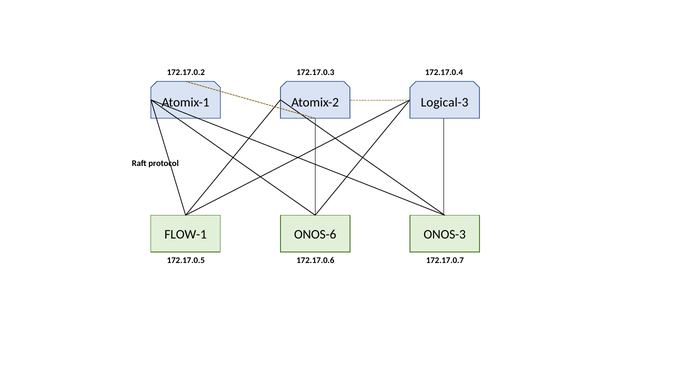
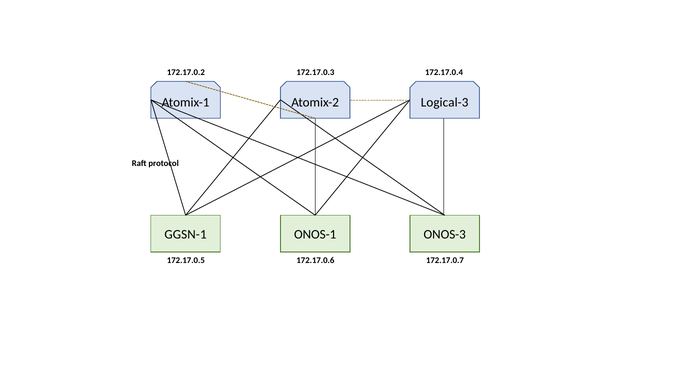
FLOW-1: FLOW-1 -> GGSN-1 (186, 235)
ONOS-6: ONOS-6 -> ONOS-1 (315, 235)
